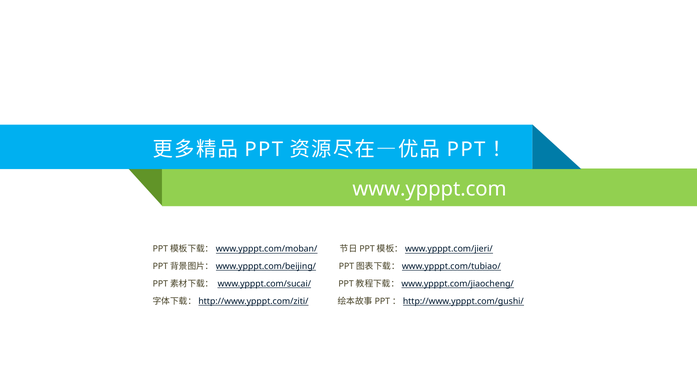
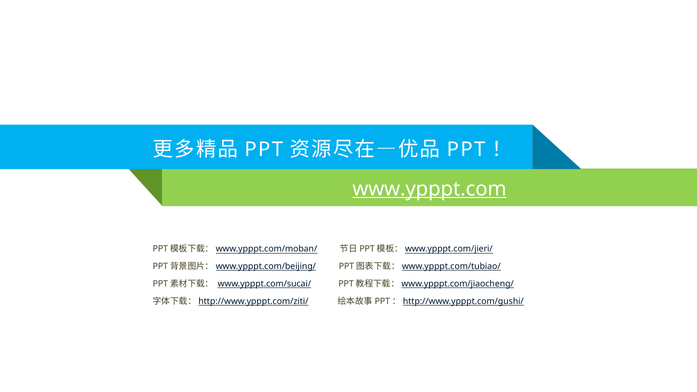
www.ypppt.com underline: none -> present (429, 189)
